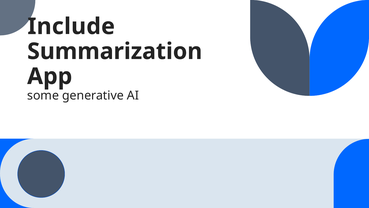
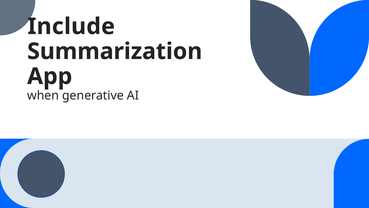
some: some -> when (43, 95)
